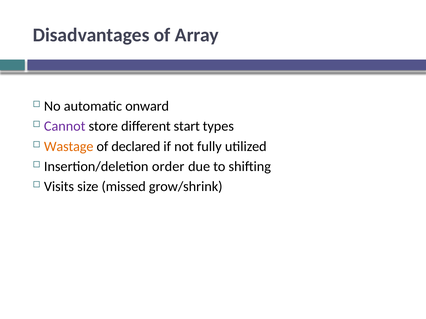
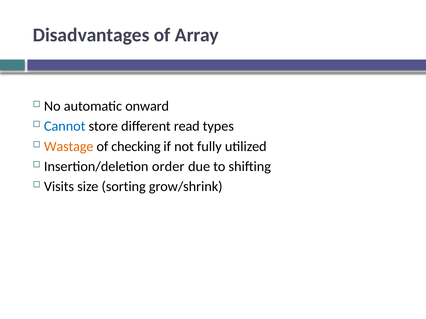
Cannot colour: purple -> blue (65, 126)
start: start -> read (187, 126)
declared: declared -> checking (136, 147)
missed: missed -> sorting (124, 187)
